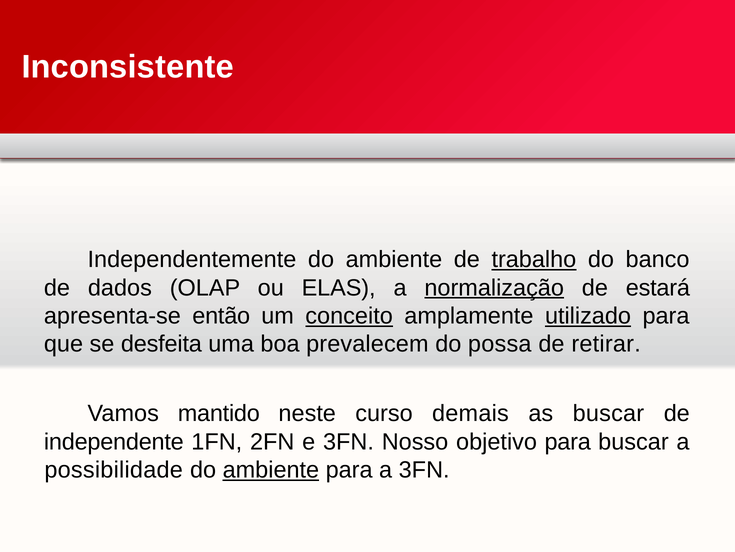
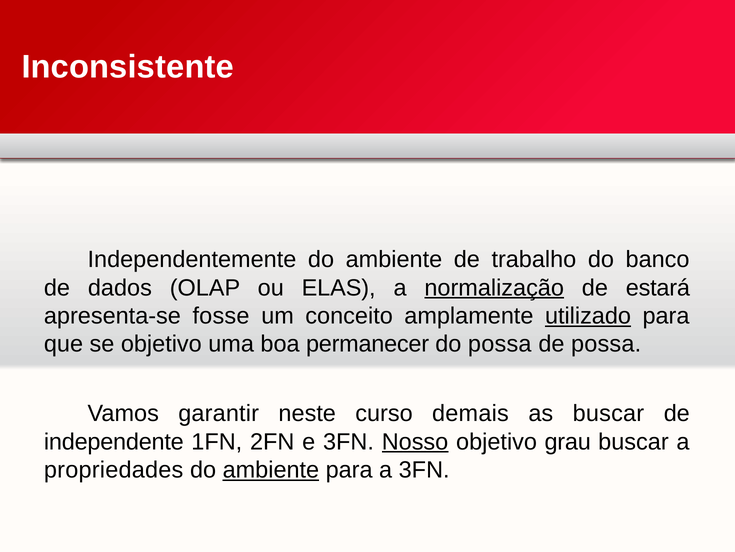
trabalho underline: present -> none (534, 259)
então: então -> fosse (221, 316)
conceito underline: present -> none (349, 316)
se desfeita: desfeita -> objetivo (161, 344)
prevalecem: prevalecem -> permanecer (368, 344)
de retirar: retirar -> possa (606, 344)
mantido: mantido -> garantir (219, 413)
Nosso underline: none -> present (415, 441)
objetivo para: para -> grau (568, 441)
possibilidade: possibilidade -> propriedades (114, 469)
